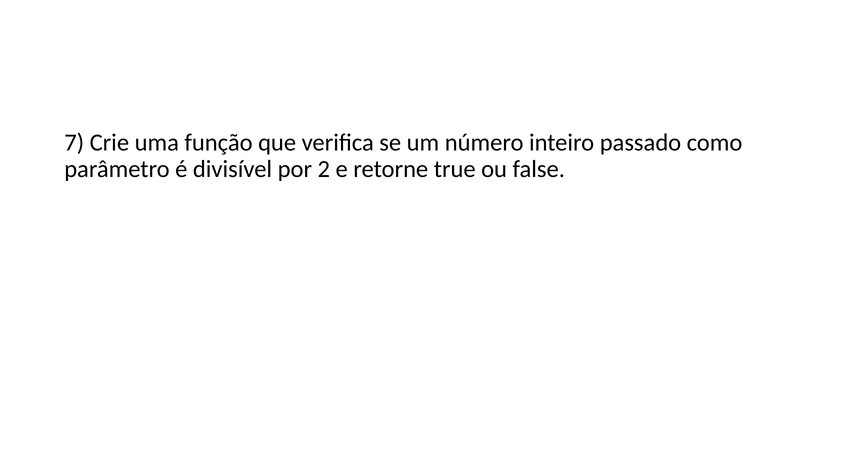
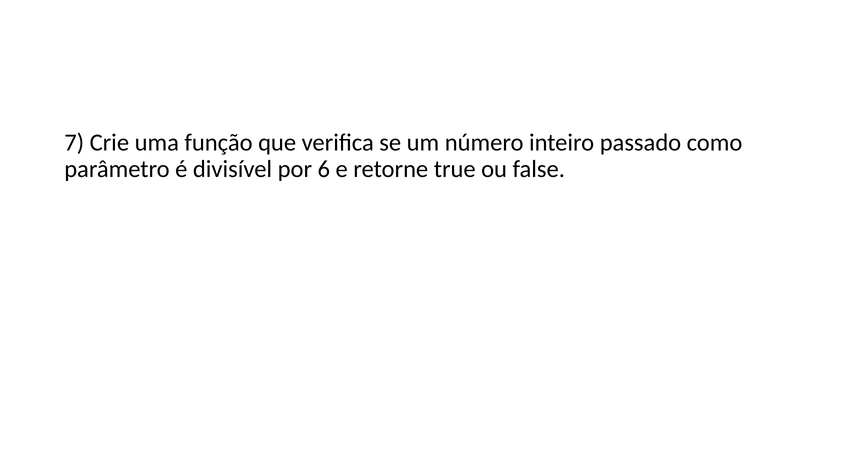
2: 2 -> 6 (324, 169)
